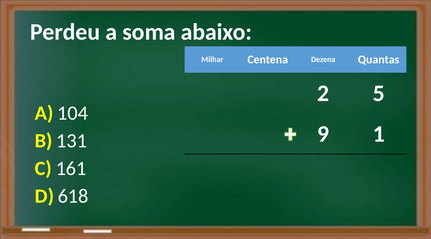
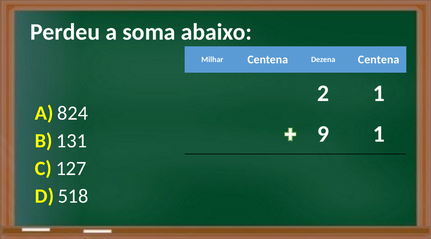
Dezena Quantas: Quantas -> Centena (379, 60)
2 5: 5 -> 1 (379, 93)
104: 104 -> 824 (73, 113)
161: 161 -> 127 (71, 169)
618: 618 -> 518 (73, 197)
